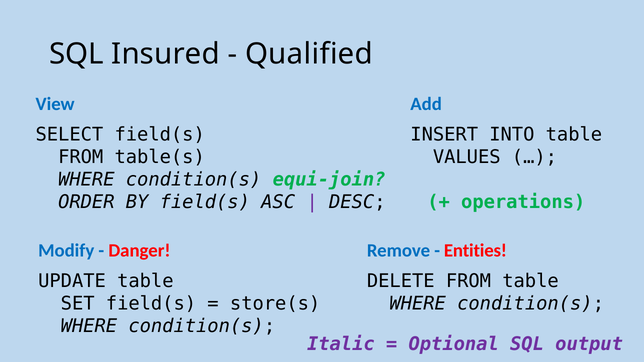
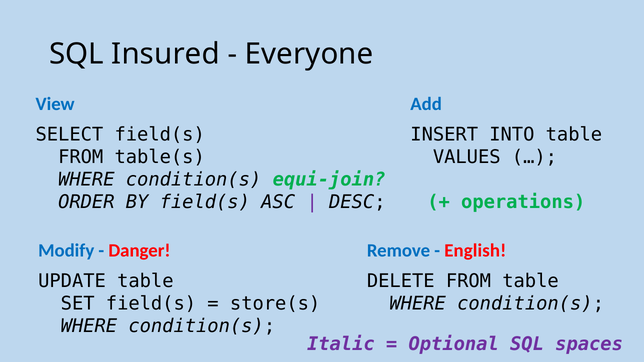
Qualified: Qualified -> Everyone (309, 54)
Entities: Entities -> English (475, 251)
output: output -> spaces (589, 344)
